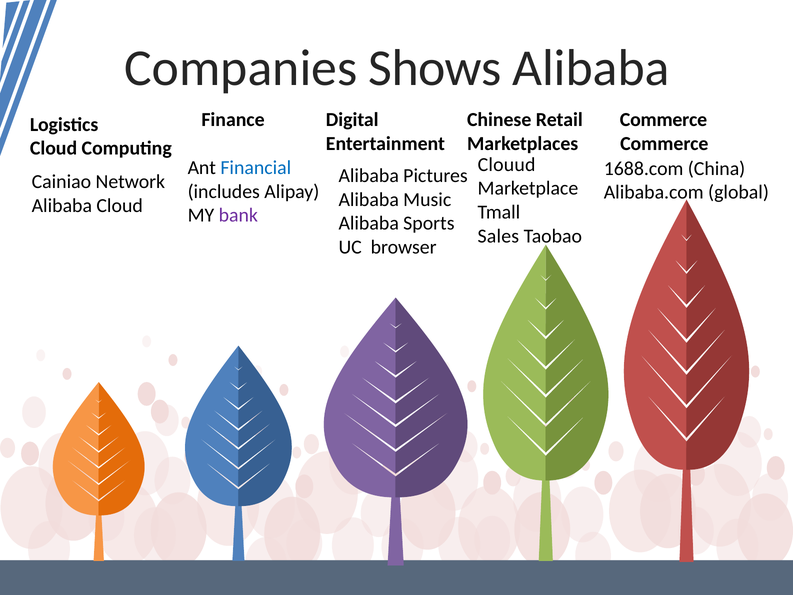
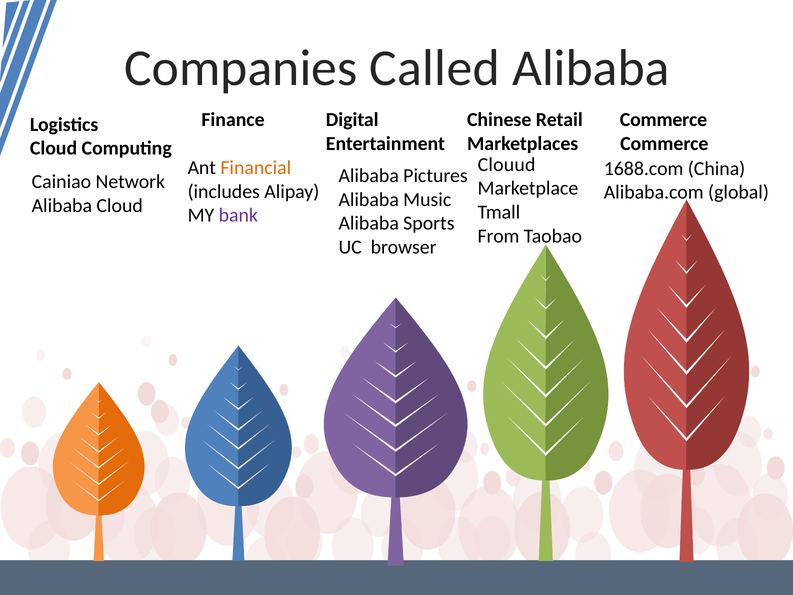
Shows: Shows -> Called (435, 68)
Financial colour: blue -> orange (256, 168)
Sales: Sales -> From (498, 236)
